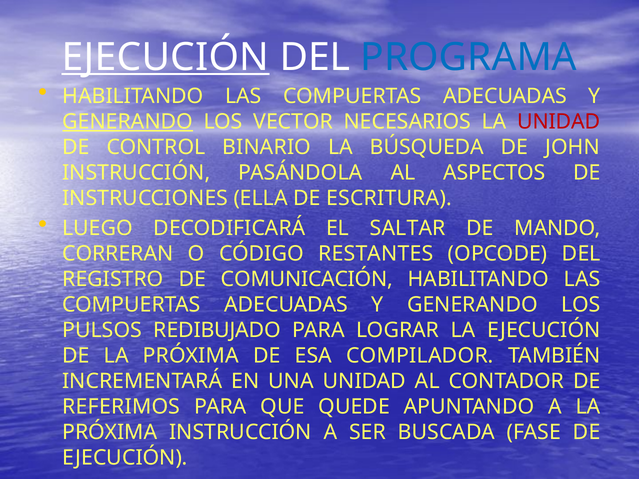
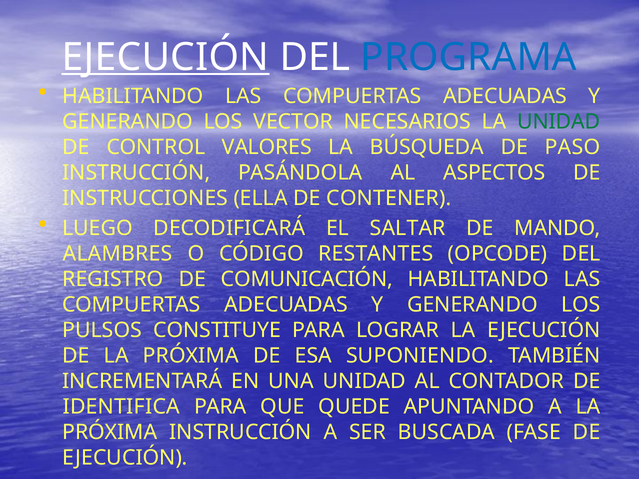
GENERANDO underline: present -> none (128, 122)
UNIDAD colour: red -> green (559, 122)
BINARIO: BINARIO -> VALORES (267, 147)
JOHN: JOHN -> PASO (573, 147)
ESCRITURA: ESCRITURA -> CONTENER (389, 198)
CORRERAN: CORRERAN -> ALAMBRES (118, 254)
REDIBUJADO: REDIBUJADO -> CONSTITUYE (217, 330)
COMPILADOR: COMPILADOR -> SUPONIENDO (420, 356)
REFERIMOS: REFERIMOS -> IDENTIFICA (121, 407)
